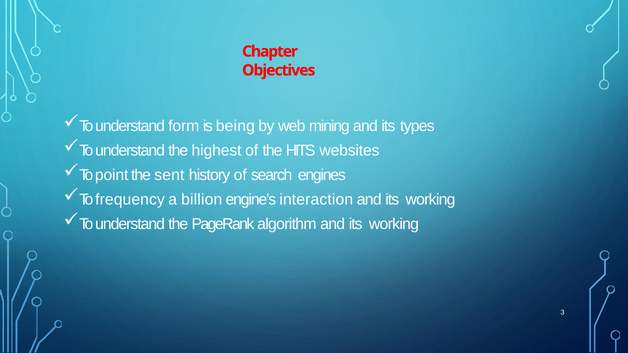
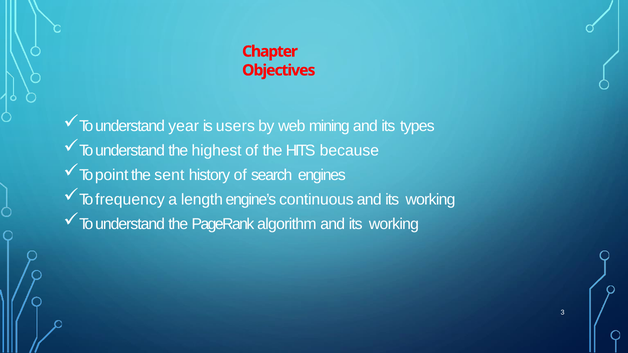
form: form -> year (184, 126)
being: being -> users (235, 126)
websites: websites -> because (349, 151)
billion: billion -> length (202, 199)
interaction: interaction -> continuous (316, 199)
